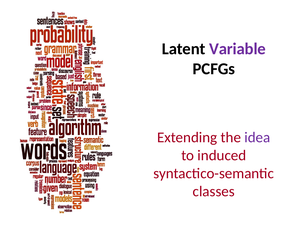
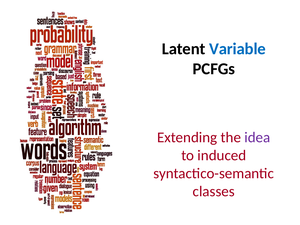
Variable colour: purple -> blue (237, 49)
